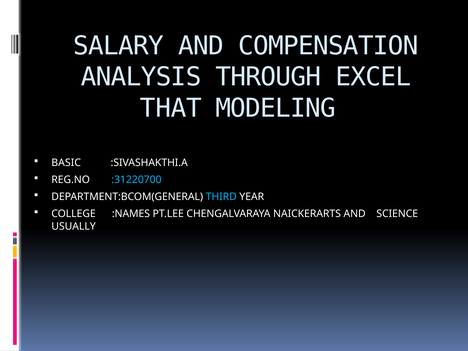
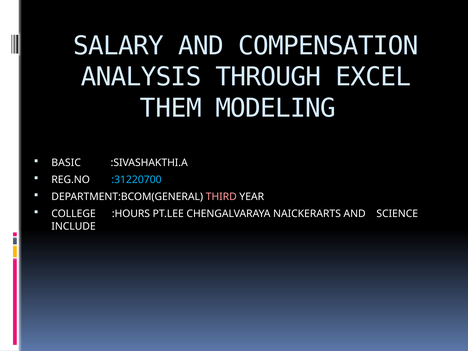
THAT: THAT -> THEM (171, 108)
THIRD colour: light blue -> pink (221, 197)
:NAMES: :NAMES -> :HOURS (131, 214)
USUALLY: USUALLY -> INCLUDE (74, 226)
